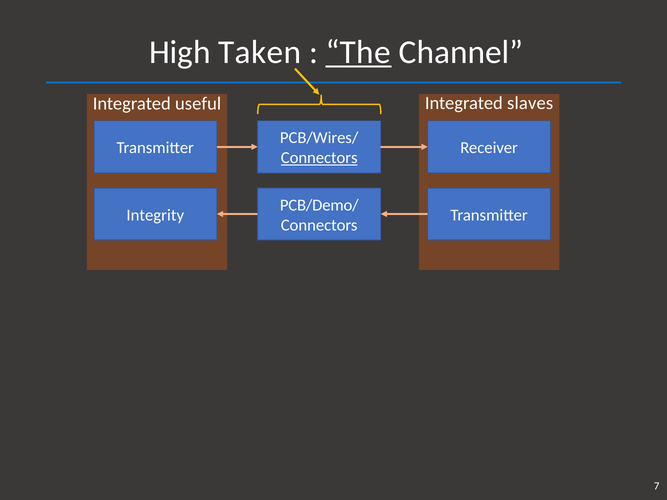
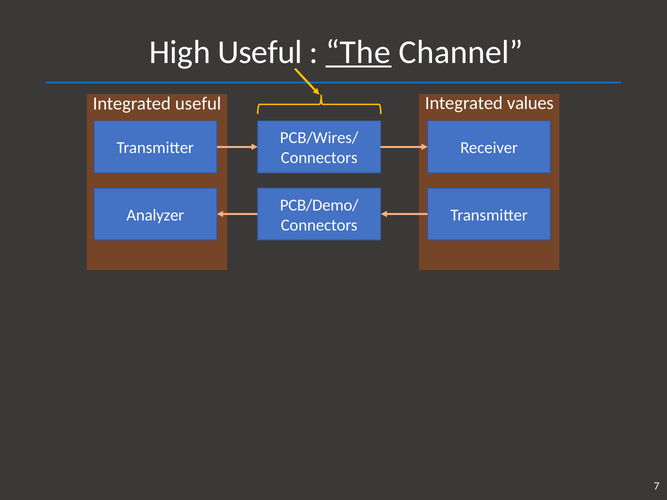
High Taken: Taken -> Useful (260, 52)
slaves: slaves -> values (530, 103)
Connectors underline: present -> none (319, 158)
Integrity: Integrity -> Analyzer (155, 215)
